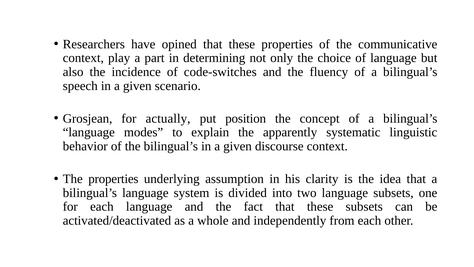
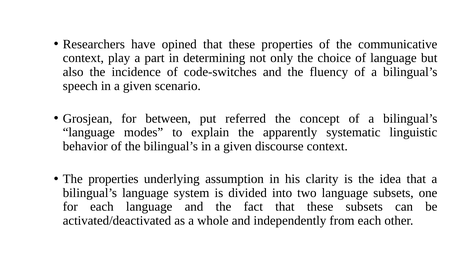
actually: actually -> between (168, 118)
position: position -> referred (246, 118)
